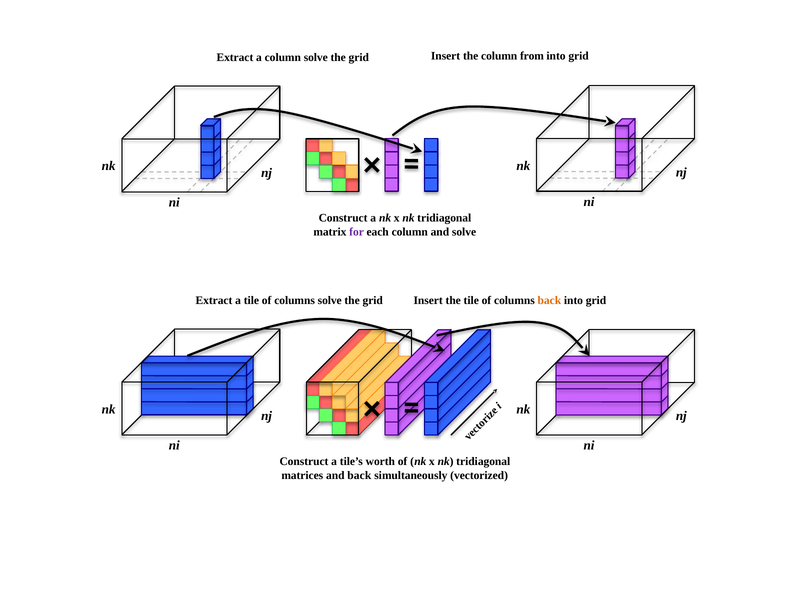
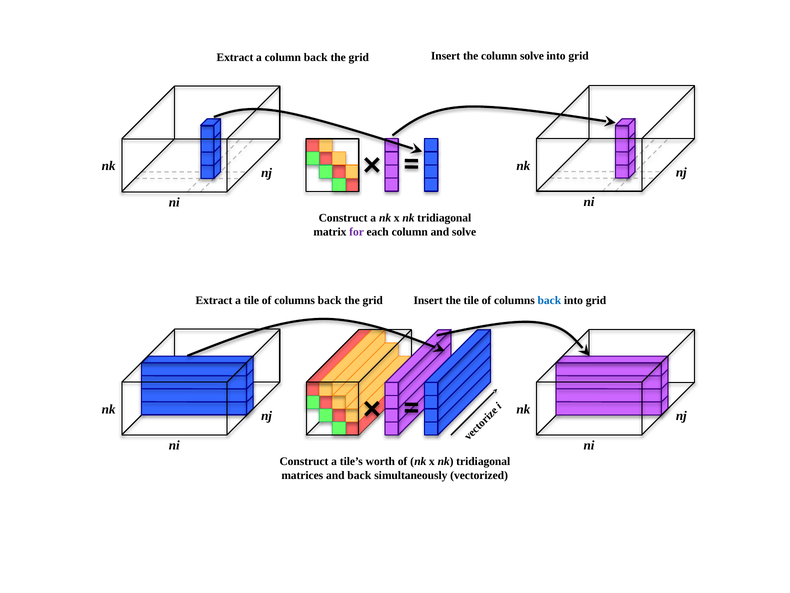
column solve: solve -> back (316, 57)
column from: from -> solve (532, 56)
solve: solve -> back (330, 300)
back colour: orange -> blue (549, 300)
